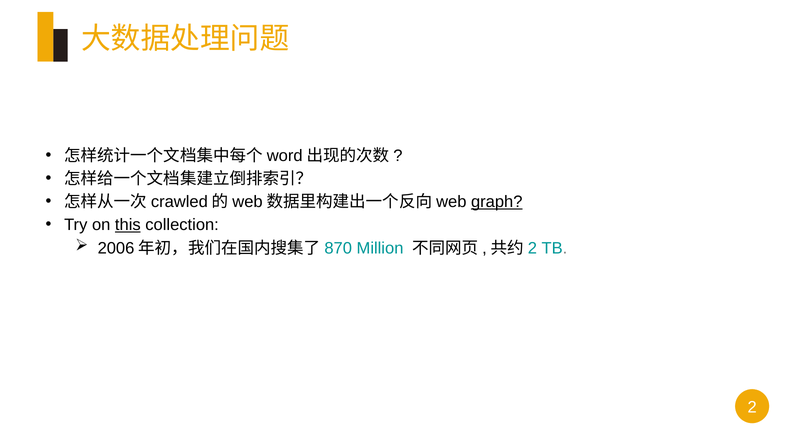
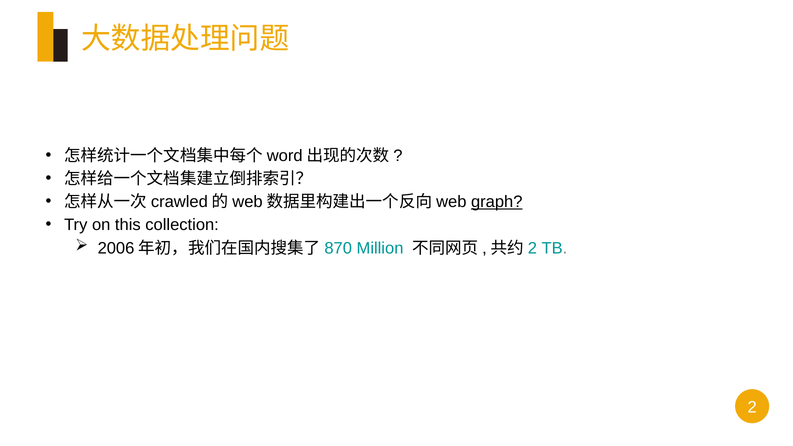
this underline: present -> none (128, 225)
